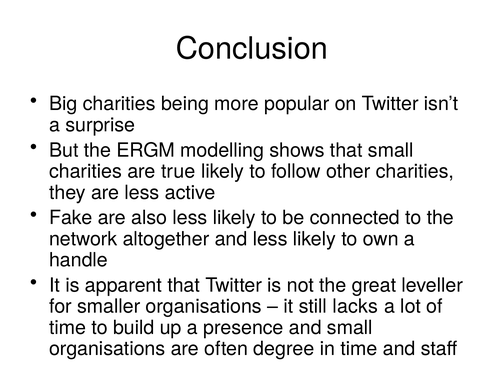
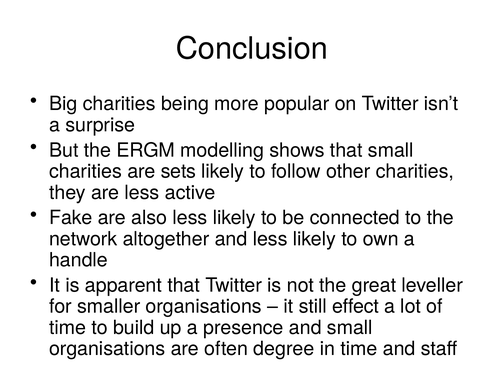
true: true -> sets (178, 171)
lacks: lacks -> effect (356, 306)
